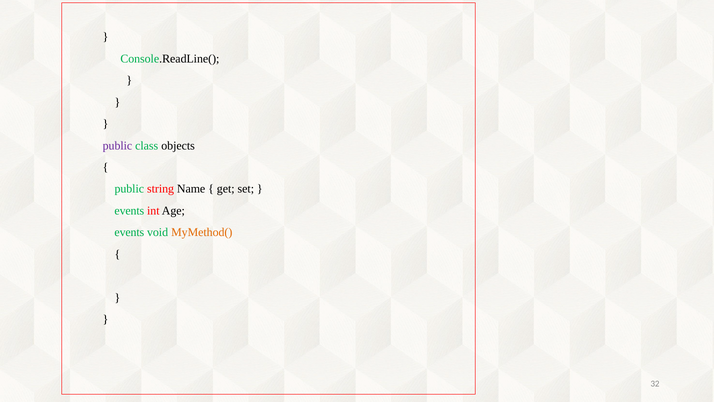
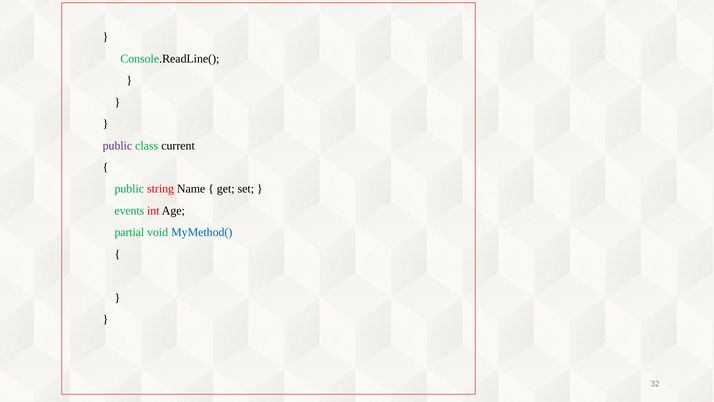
objects: objects -> current (178, 145)
events: events -> partial (129, 232)
MyMethod( colour: orange -> blue (202, 232)
